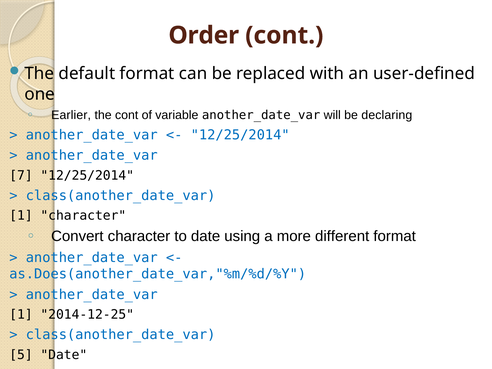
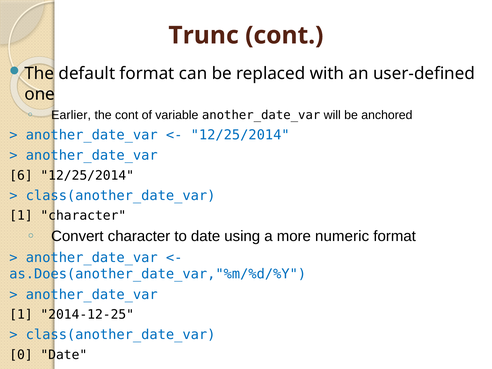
Order: Order -> Trunc (204, 35)
declaring: declaring -> anchored (387, 115)
7: 7 -> 6 (21, 175)
different: different -> numeric (342, 236)
5: 5 -> 0 (21, 355)
